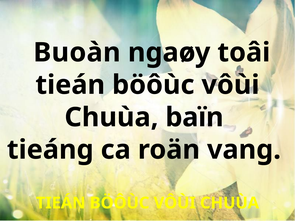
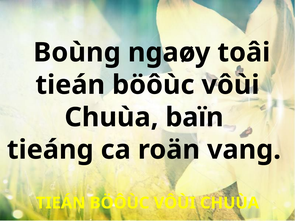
Buoàn: Buoàn -> Boùng (77, 53)
